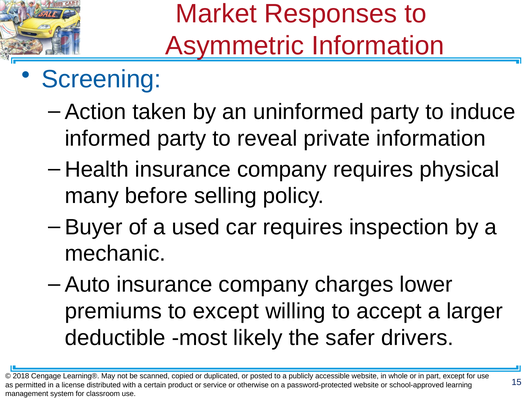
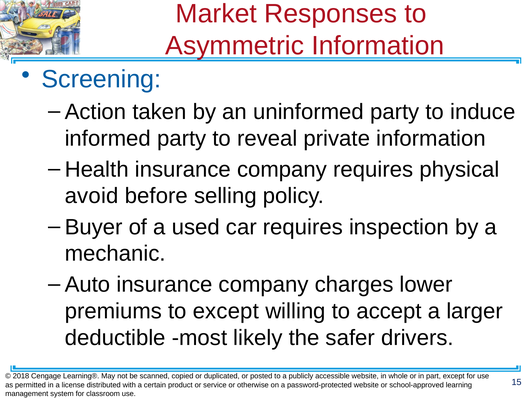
many: many -> avoid (92, 196)
